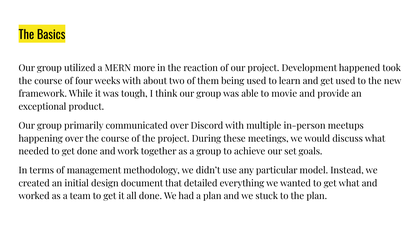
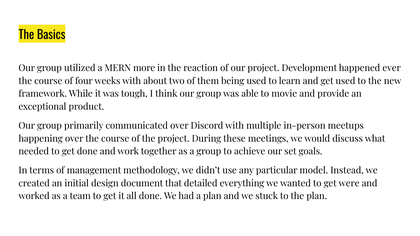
took: took -> ever (392, 68)
get what: what -> were (349, 184)
